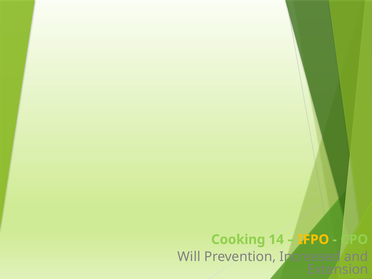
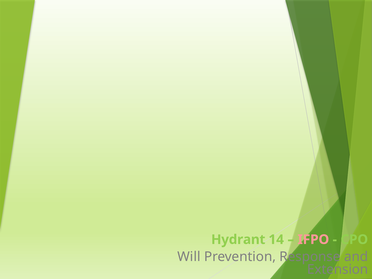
Cooking: Cooking -> Hydrant (238, 240)
IFPO colour: yellow -> pink (313, 240)
Increased: Increased -> Response (310, 257)
